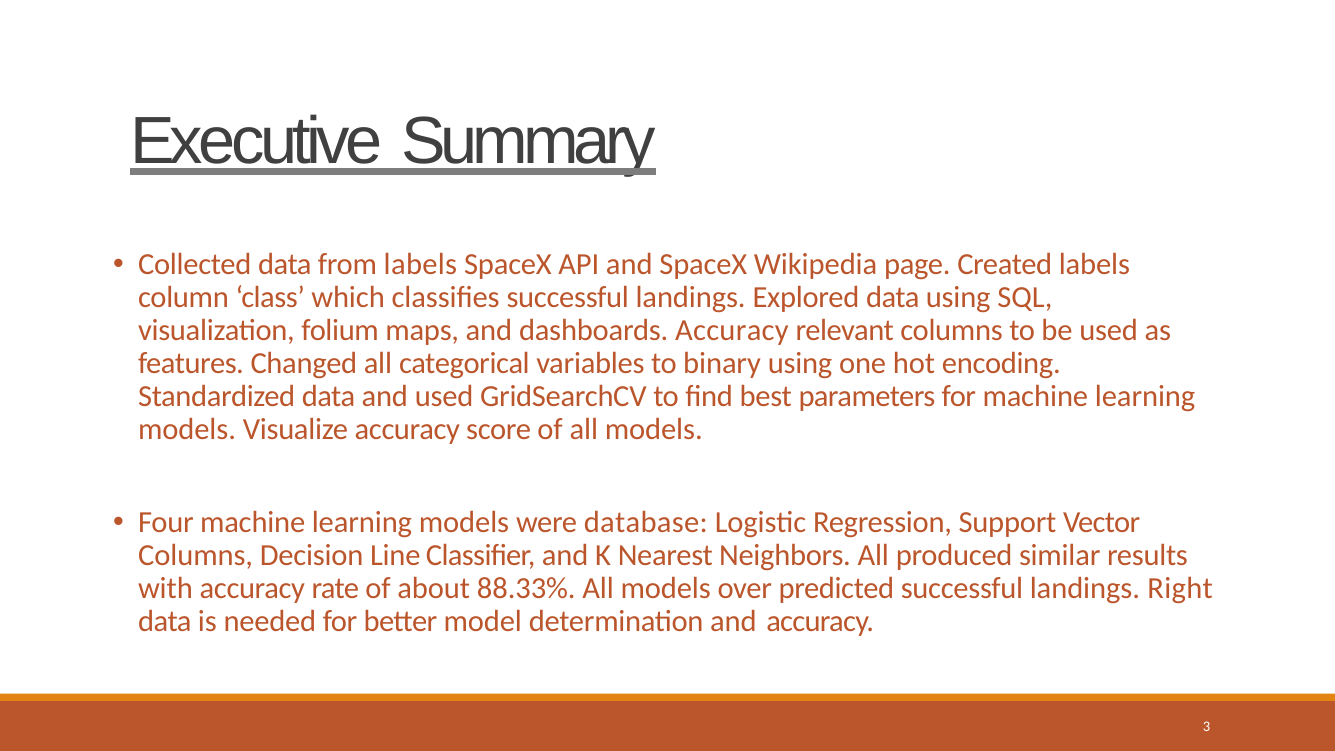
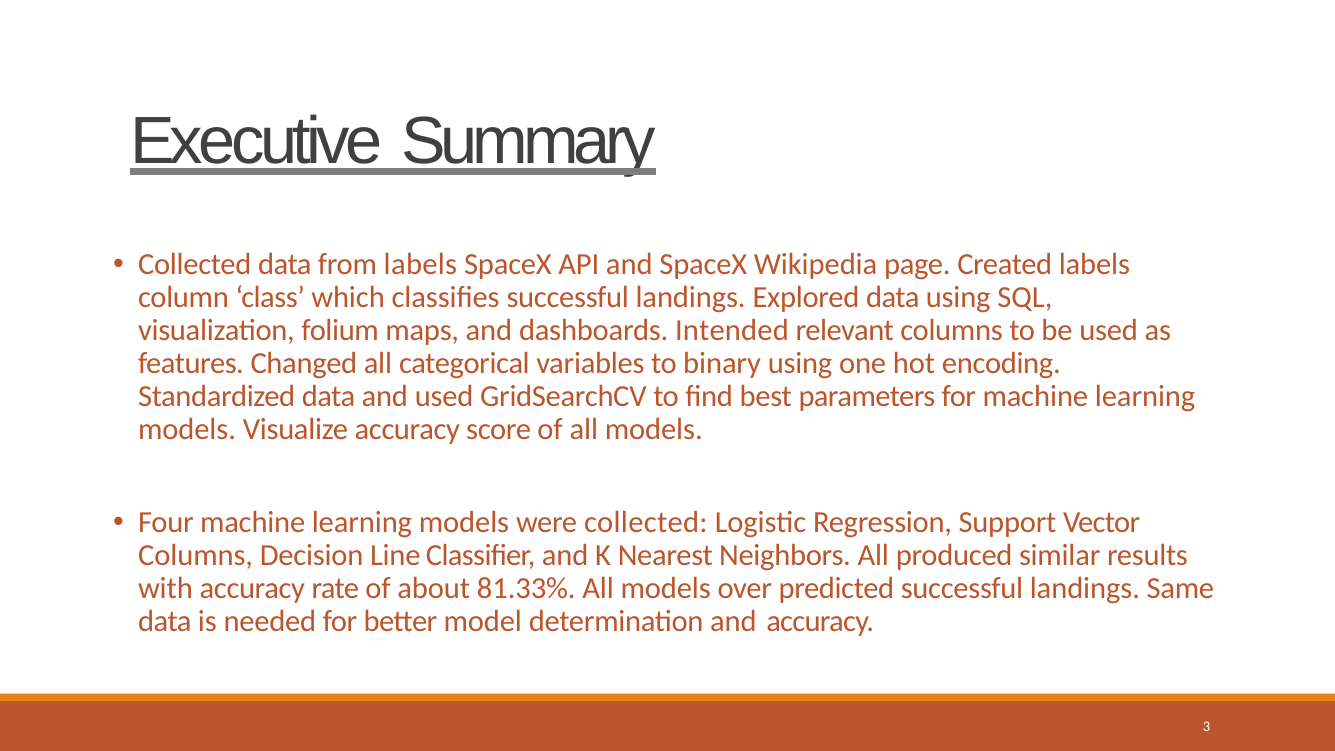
dashboards Accuracy: Accuracy -> Intended (732, 330)
were database: database -> collected (646, 522)
88.33%: 88.33% -> 81.33% (526, 588)
Right: Right -> Same (1180, 588)
